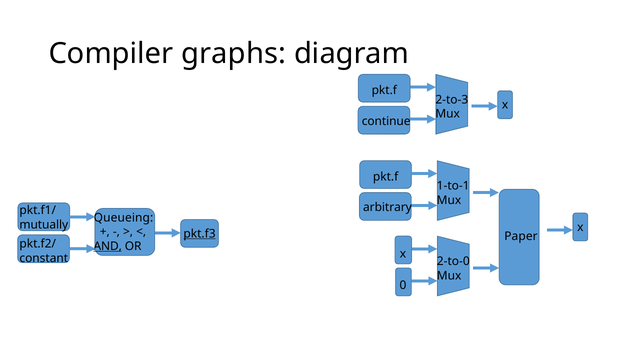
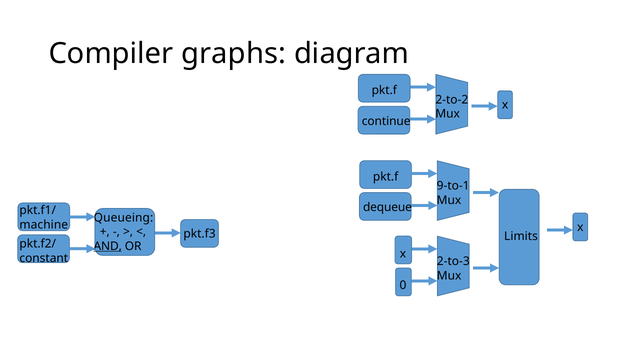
2-to-3: 2-to-3 -> 2-to-2 (452, 100)
1-to-1: 1-to-1 -> 9-to-1 (453, 186)
arbitrary: arbitrary -> dequeue (387, 208)
mutually: mutually -> machine (44, 225)
pkt.f3 underline: present -> none (200, 234)
Paper: Paper -> Limits (521, 237)
2-to-0: 2-to-0 -> 2-to-3 (453, 262)
